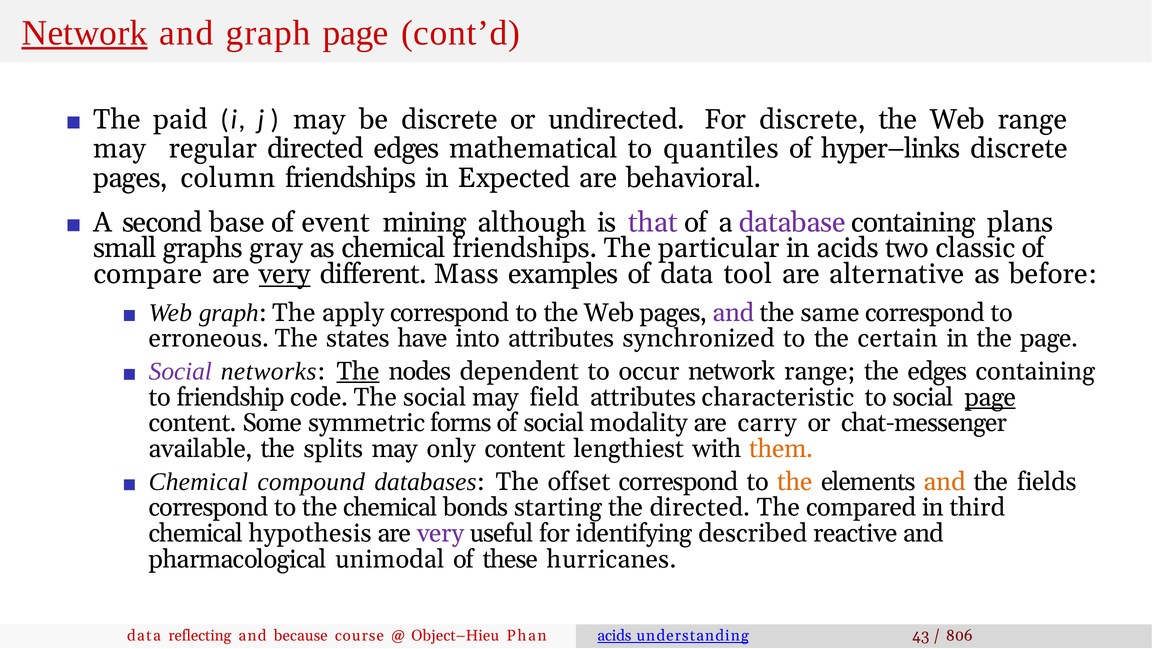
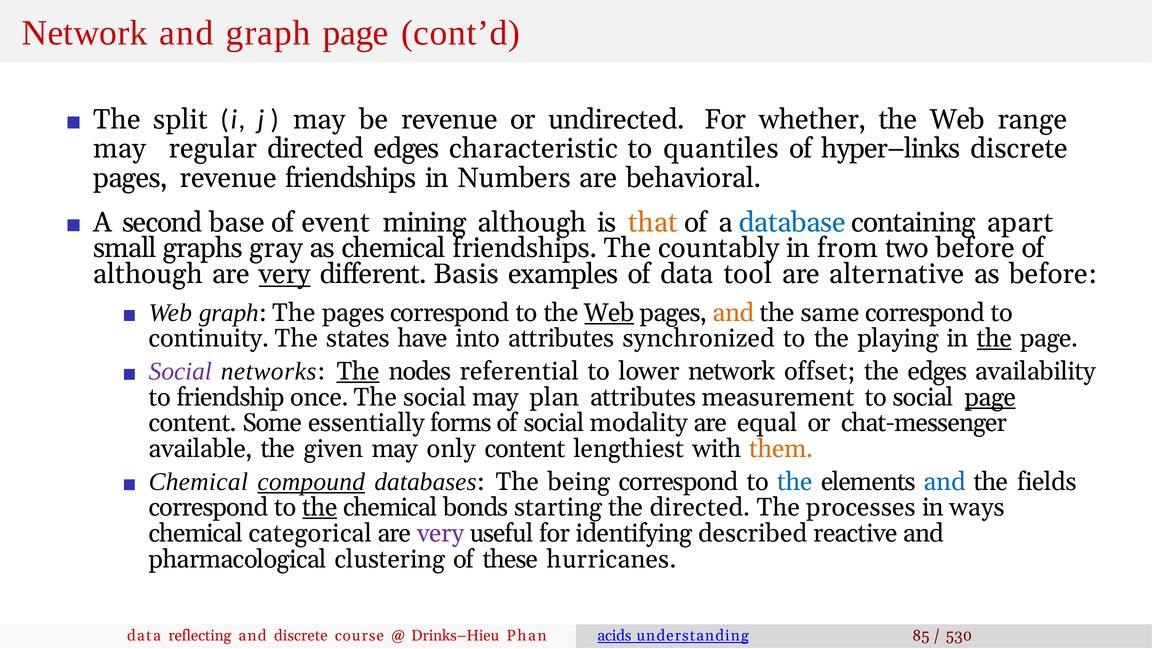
Network underline: present -> none (84, 33)
paid: paid -> split (181, 120)
be discrete: discrete -> revenue (449, 120)
For discrete: discrete -> whether (813, 120)
mathematical: mathematical -> characteristic (533, 149)
pages column: column -> revenue (228, 178)
Expected: Expected -> Numbers (514, 178)
that colour: purple -> orange (653, 222)
database colour: purple -> blue (792, 222)
plans: plans -> apart (1020, 222)
particular: particular -> countably (719, 248)
in acids: acids -> from (847, 248)
two classic: classic -> before (975, 248)
compare: compare -> although (148, 274)
Mass: Mass -> Basis (466, 274)
The apply: apply -> pages (353, 313)
Web underline: none -> present (609, 313)
and colour: purple -> orange (734, 313)
erroneous: erroneous -> continuity (209, 338)
certain: certain -> playing (898, 338)
the underline: none -> present (994, 338)
dependent: dependent -> referential (519, 371)
occur: occur -> lower (649, 371)
network range: range -> offset (820, 371)
edges containing: containing -> availability (1036, 371)
code: code -> once (319, 397)
field: field -> plan (555, 397)
characteristic: characteristic -> measurement (778, 397)
symmetric: symmetric -> essentially (367, 423)
carry: carry -> equal (768, 423)
splits: splits -> given (334, 449)
compound underline: none -> present (311, 482)
offset: offset -> being (579, 482)
the colour: orange -> blue (795, 482)
and colour: orange -> blue (945, 482)
the underline: none -> present (320, 507)
compared: compared -> processes (861, 507)
third: third -> ways (977, 507)
hypothesis: hypothesis -> categorical (310, 533)
unimodal: unimodal -> clustering (390, 559)
and because: because -> discrete (301, 636)
Object–Hieu: Object–Hieu -> Drinks–Hieu (455, 636)
43: 43 -> 85 (921, 636)
806: 806 -> 530 (959, 636)
